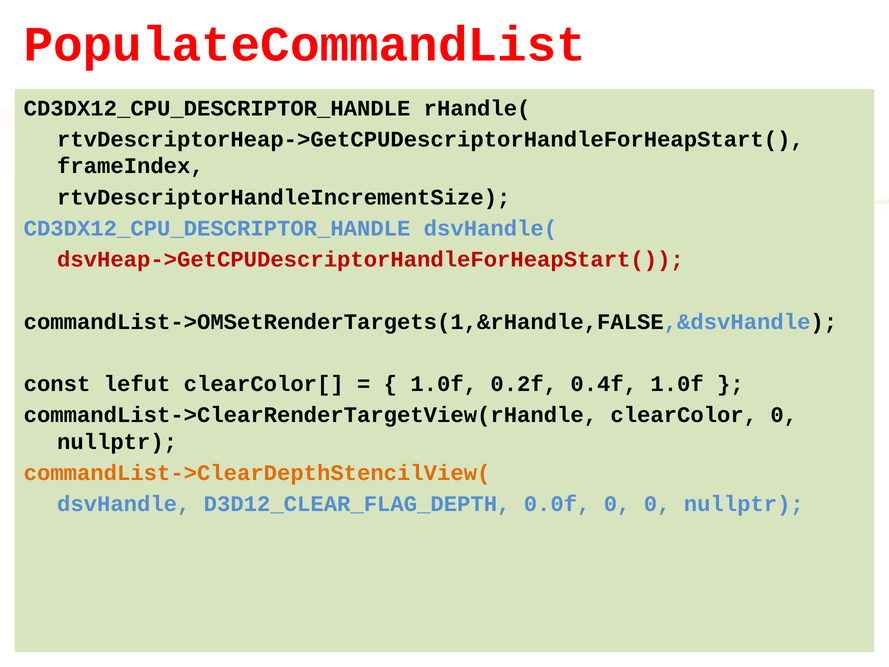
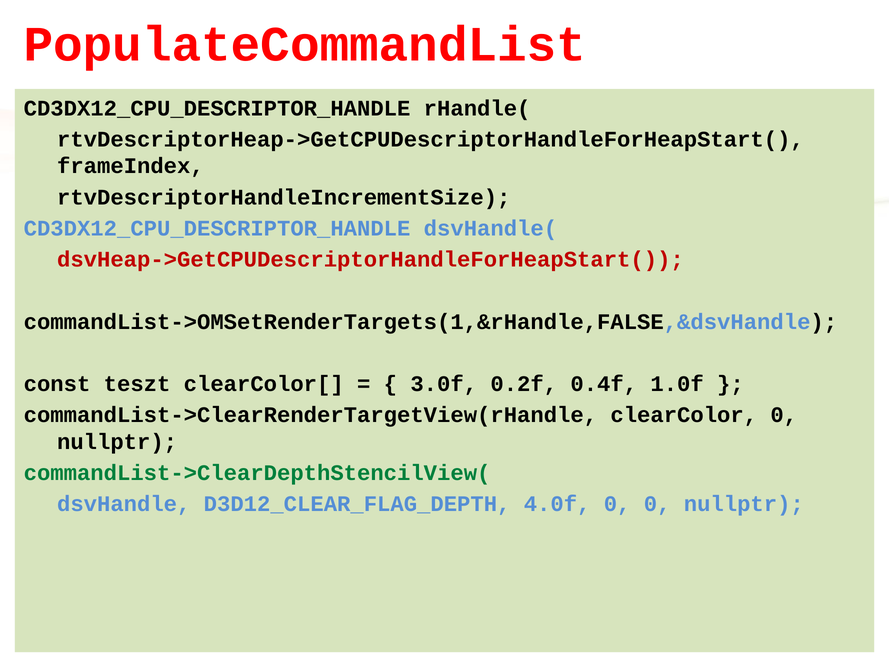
lefut: lefut -> teszt (137, 384)
1.0f: 1.0f -> 3.0f (444, 384)
commandList->ClearDepthStencilView( colour: orange -> green (257, 473)
0.0f: 0.0f -> 4.0f (557, 504)
